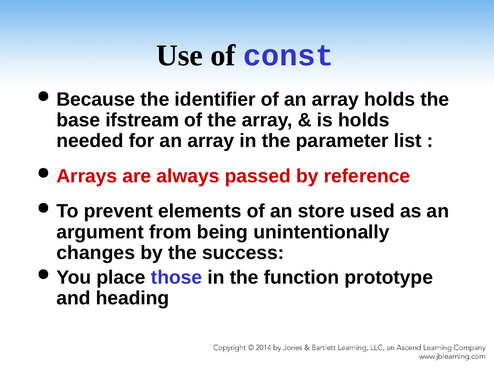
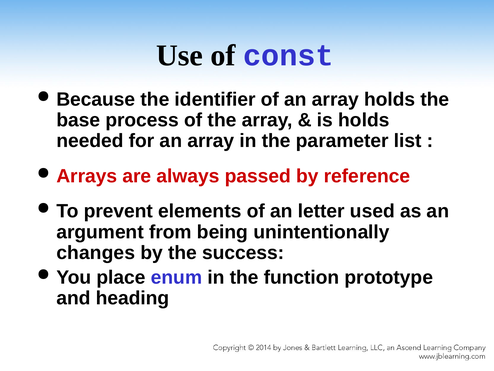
ifstream: ifstream -> process (142, 120)
store: store -> letter (321, 211)
those: those -> enum (177, 277)
